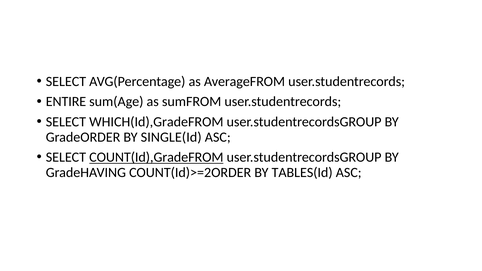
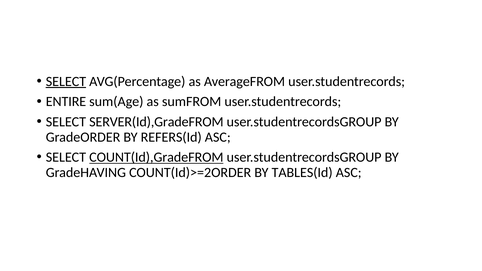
SELECT underline: none -> present (66, 81)
WHICH(Id),GradeFROM: WHICH(Id),GradeFROM -> SERVER(Id),GradeFROM (156, 122)
SINGLE(Id: SINGLE(Id -> REFERS(Id (171, 137)
